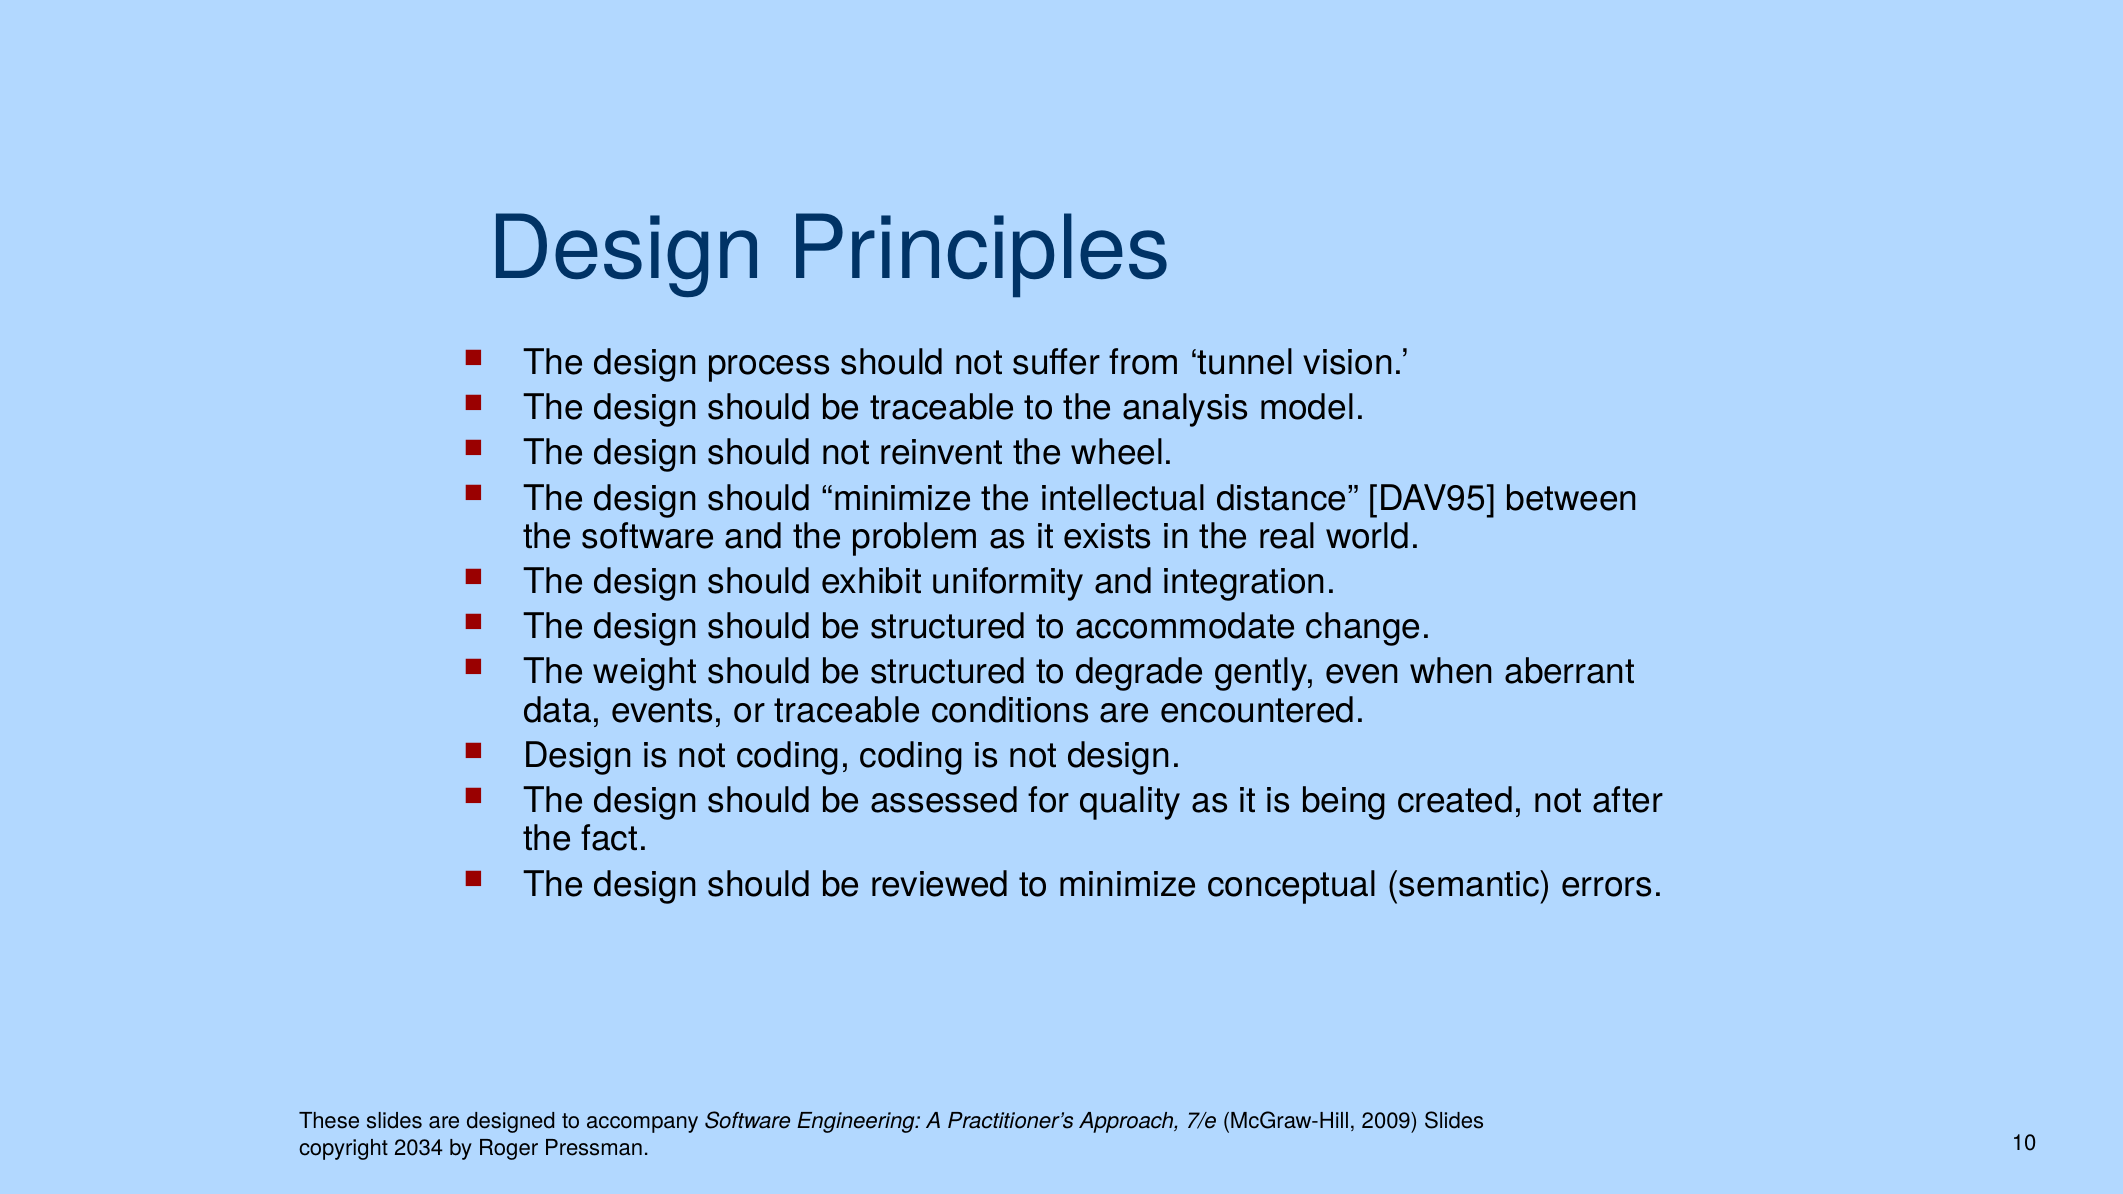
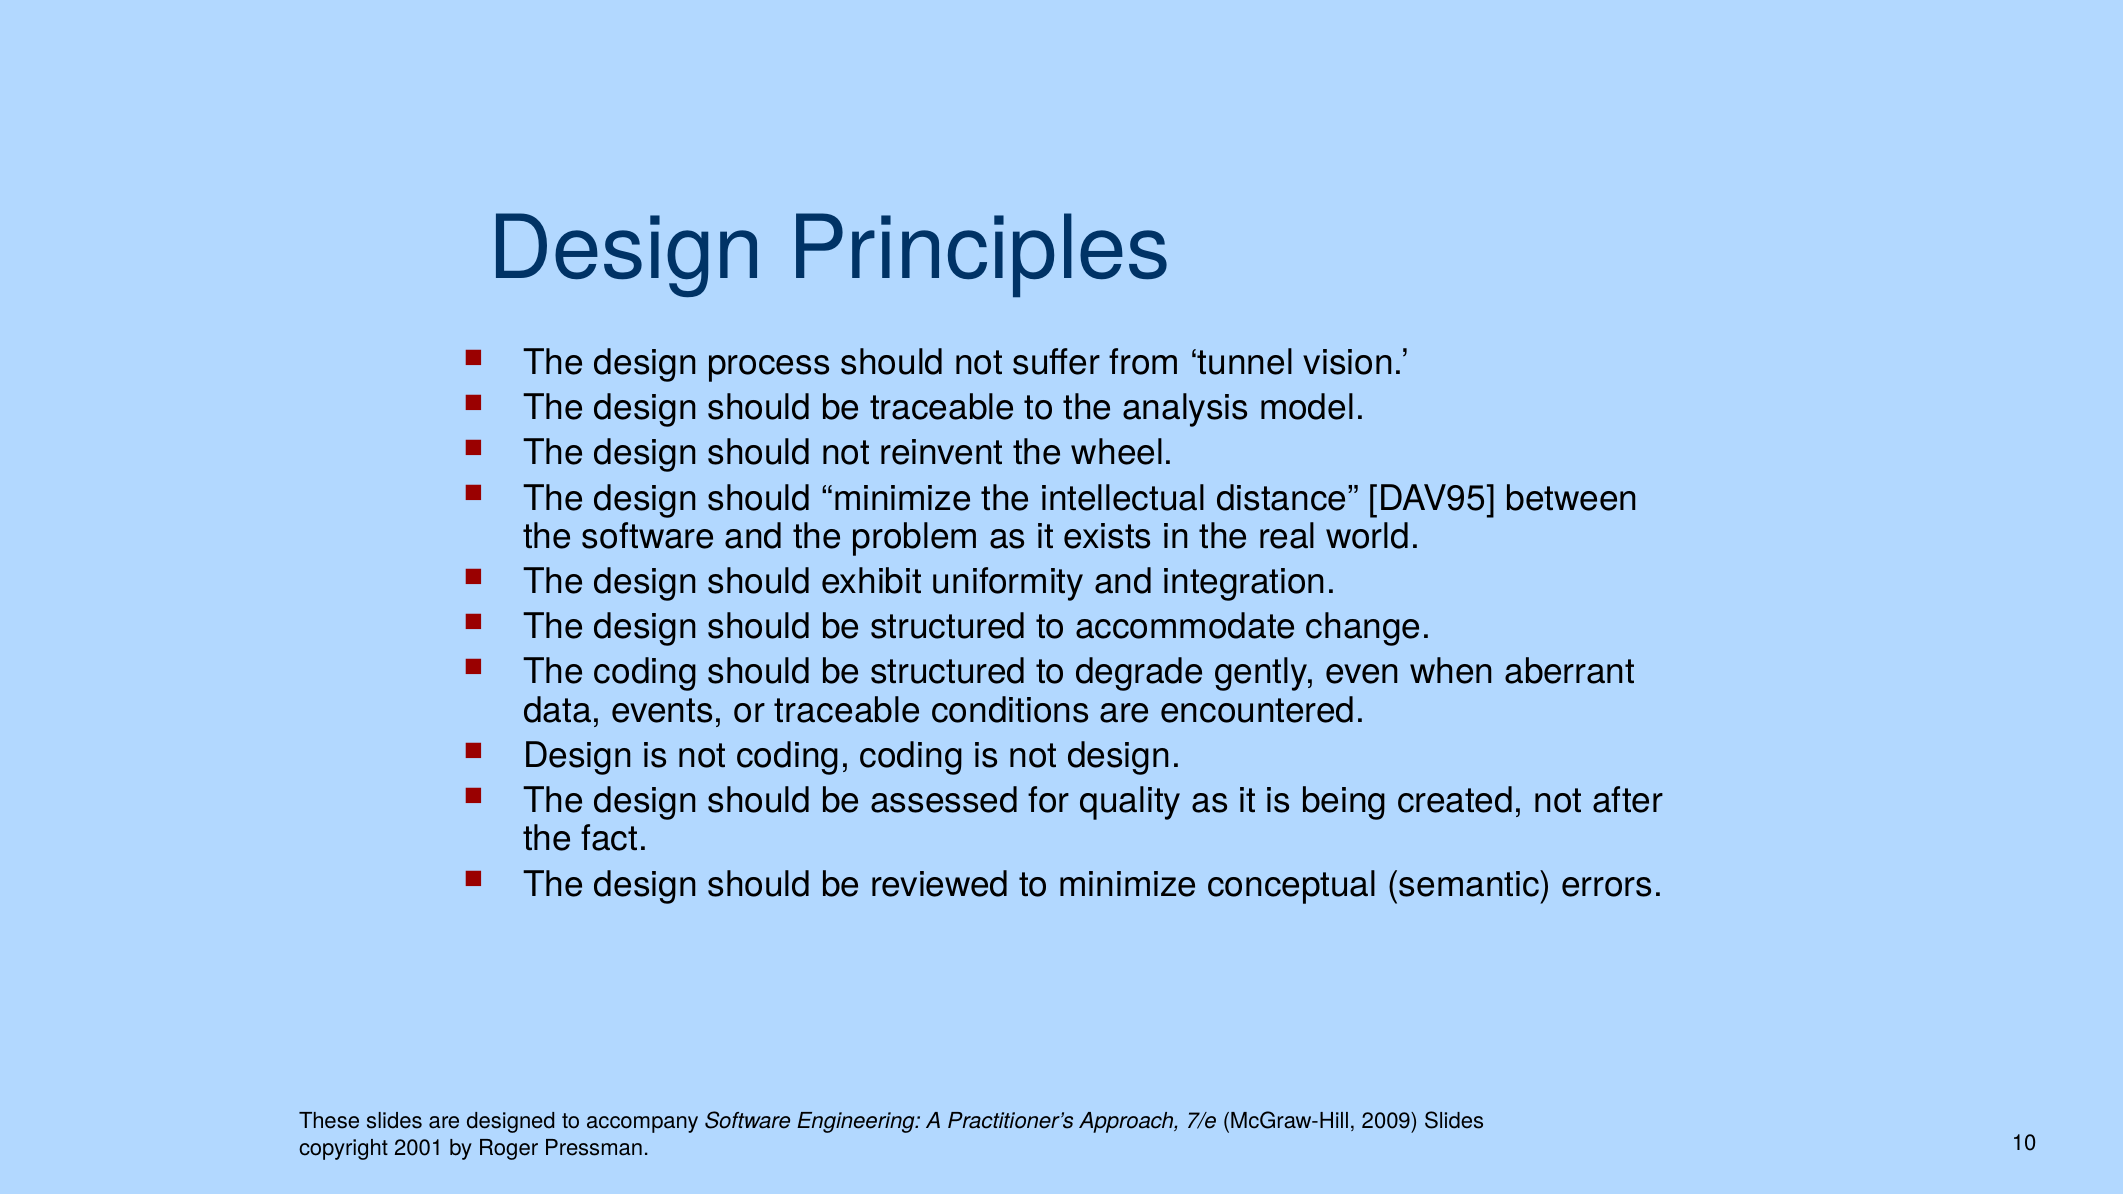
The weight: weight -> coding (646, 672)
2034: 2034 -> 2001 (419, 1148)
